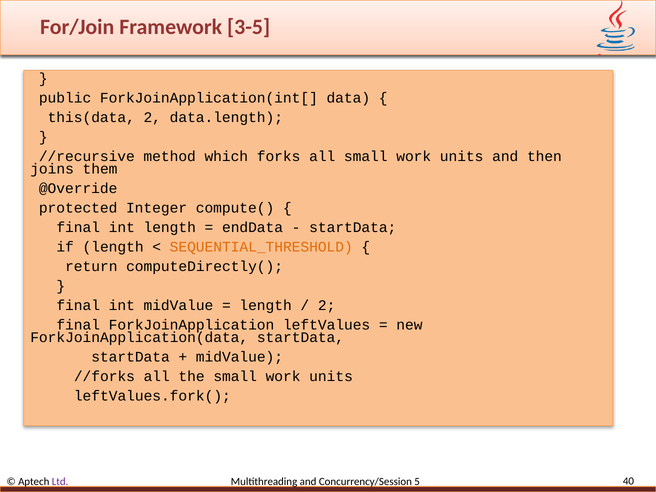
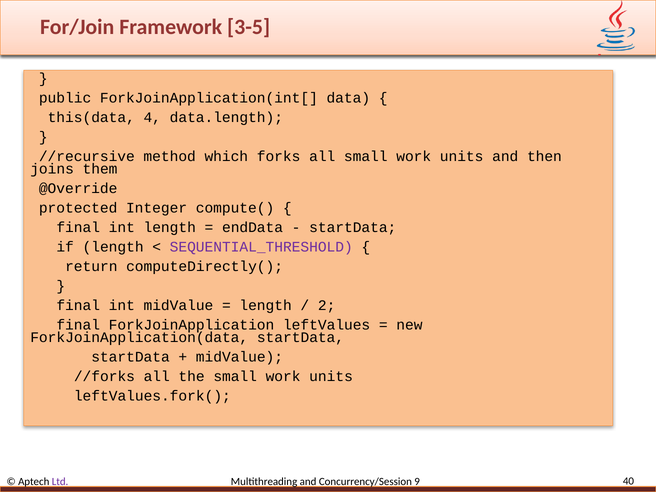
this(data 2: 2 -> 4 (152, 118)
SEQUENTIAL_THRESHOLD colour: orange -> purple (261, 247)
5: 5 -> 9 (417, 482)
